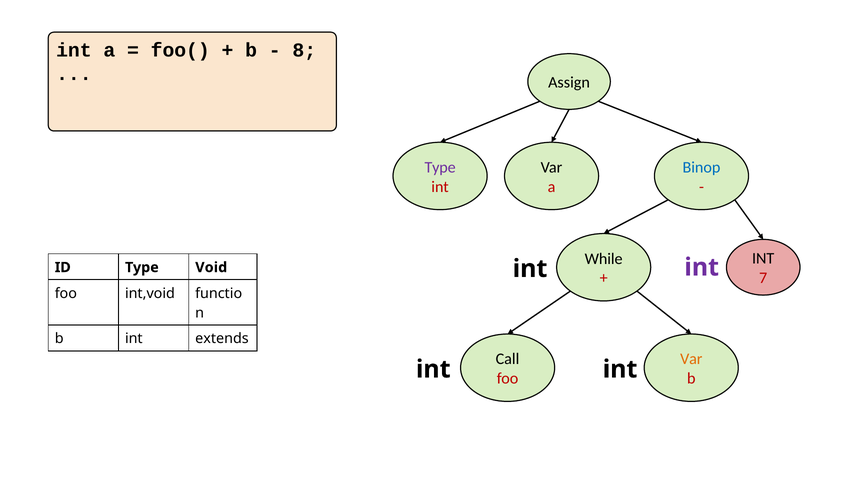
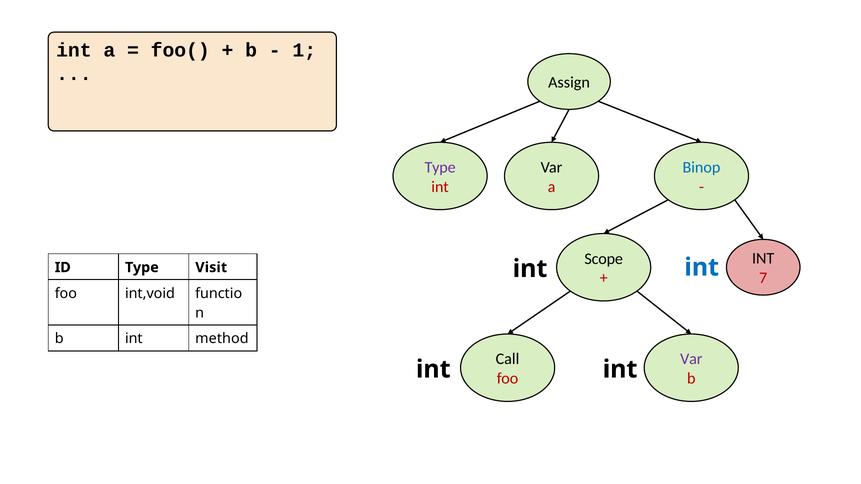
8: 8 -> 1 (304, 50)
While: While -> Scope (604, 259)
int colour: purple -> blue (702, 267)
Void: Void -> Visit (211, 268)
extends: extends -> method (222, 339)
Var colour: orange -> purple (691, 359)
